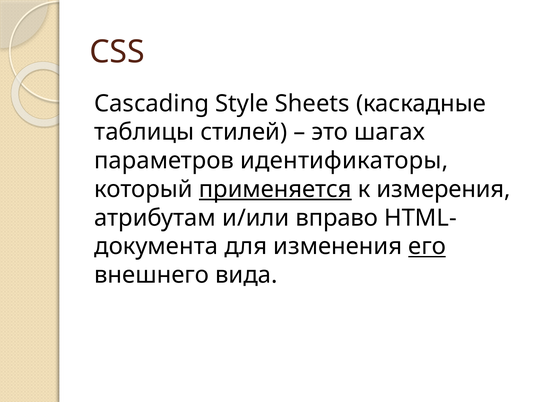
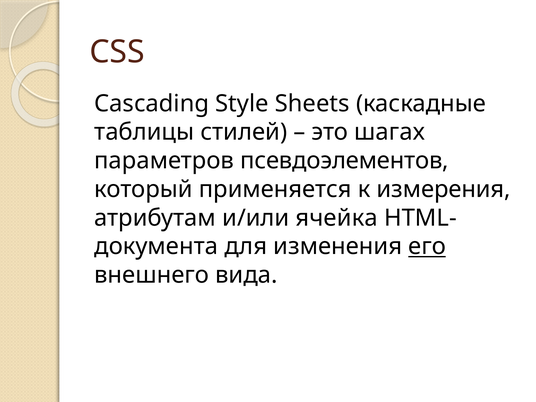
идентификаторы: идентификаторы -> псевдоэлементов (344, 161)
применяется underline: present -> none (275, 189)
вправо: вправо -> ячейка (337, 218)
